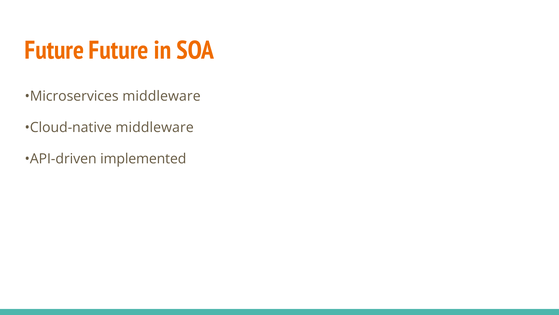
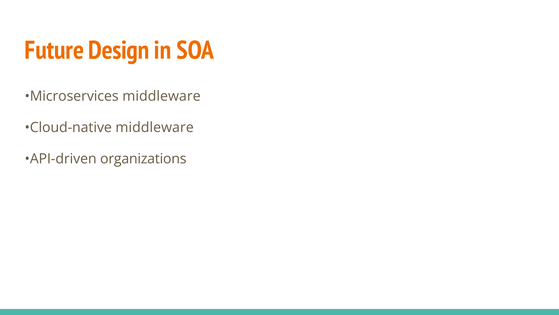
Future Future: Future -> Design (119, 50)
implemented: implemented -> organizations (143, 158)
